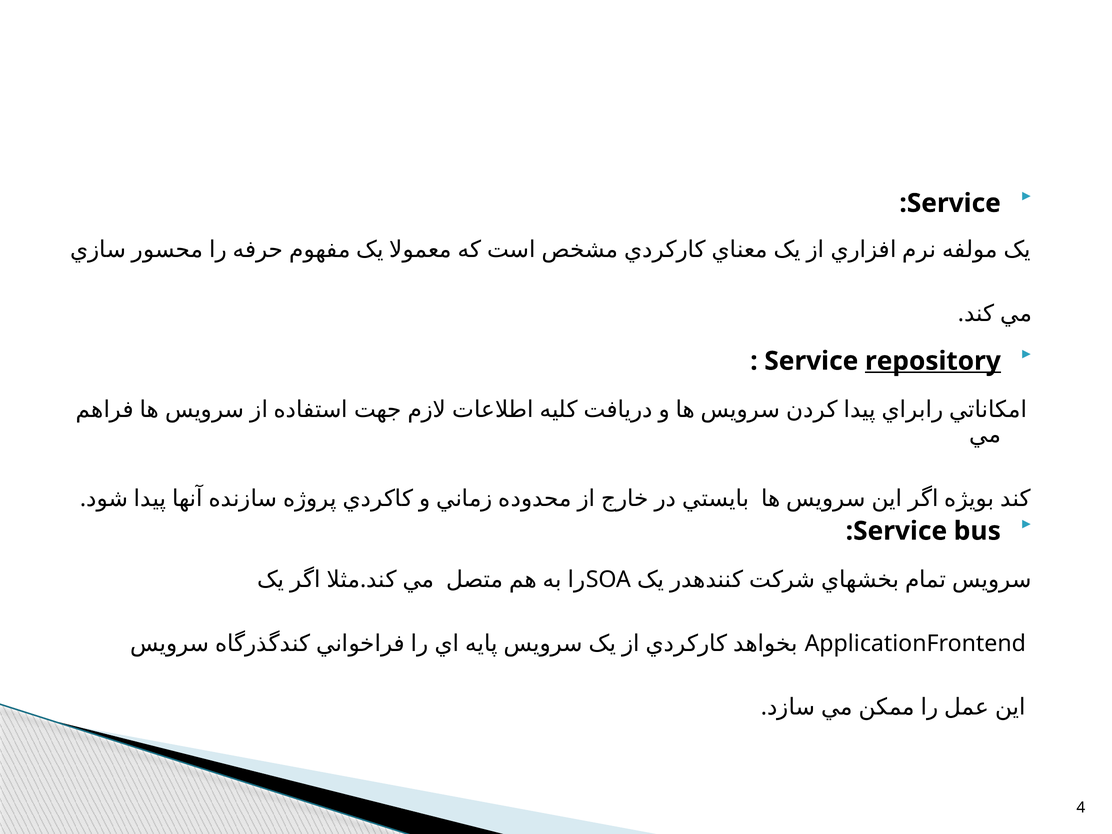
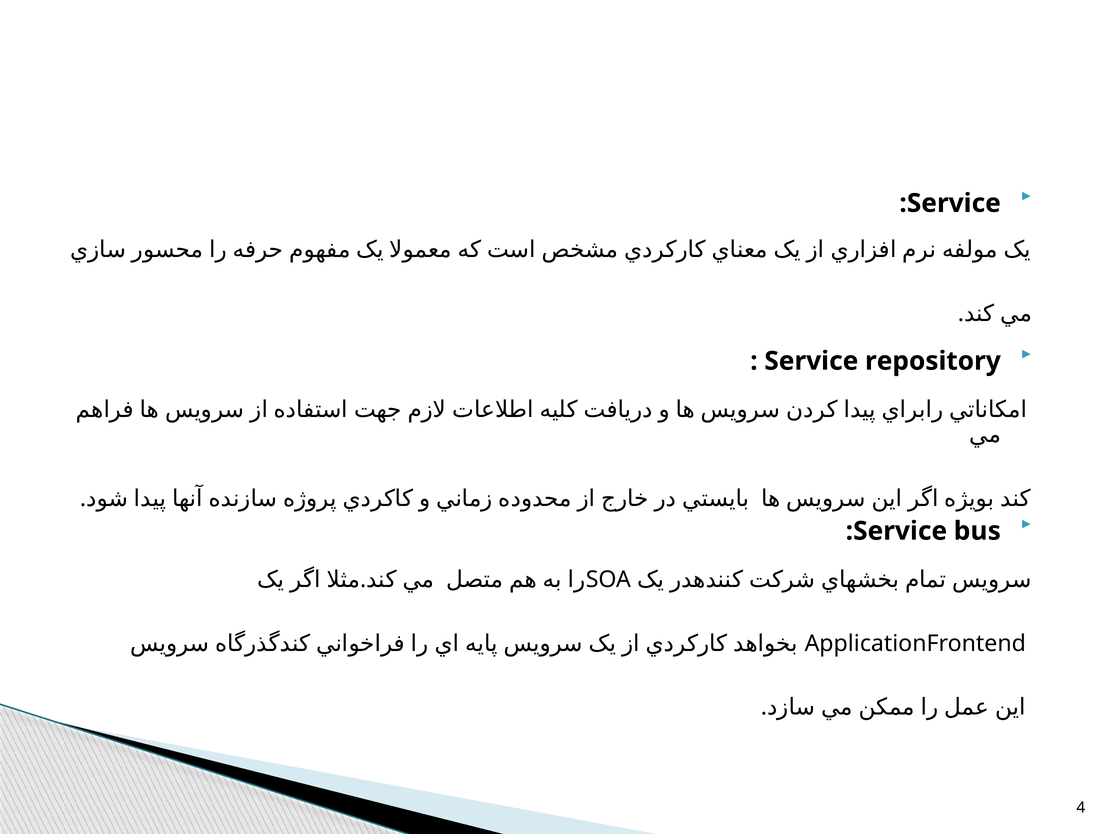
repository underline: present -> none (933, 361)
